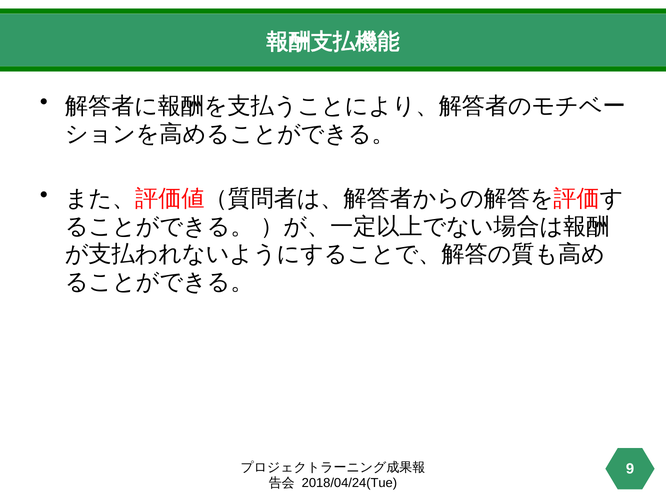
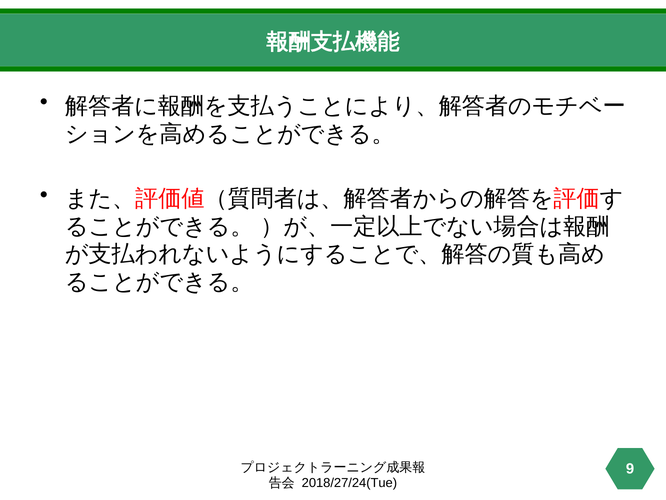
2018/04/24(Tue: 2018/04/24(Tue -> 2018/27/24(Tue (349, 482)
